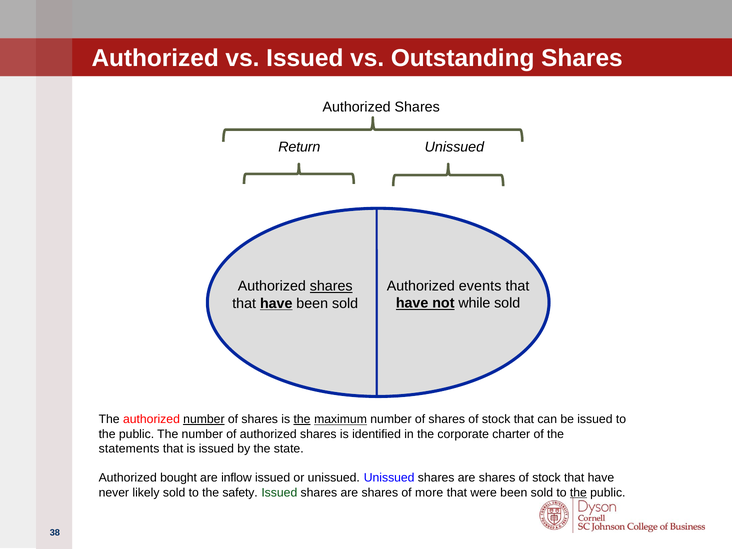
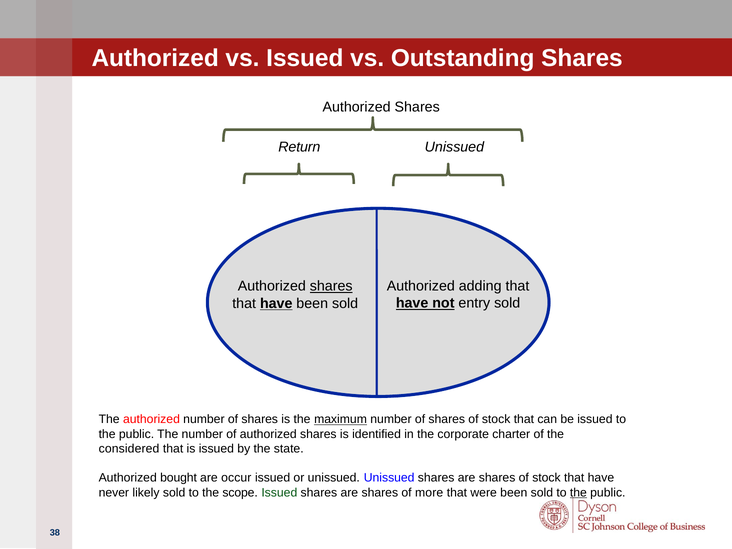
events: events -> adding (480, 286)
while: while -> entry (474, 303)
number underline: present -> none (204, 419)
the underline: present -> none (302, 419)
statements: statements -> considered (129, 449)
inflow: inflow -> occur (236, 478)
safety: safety -> scope (240, 493)
